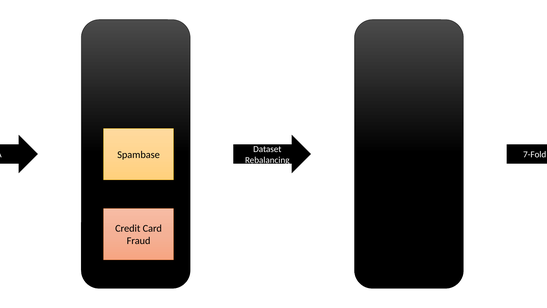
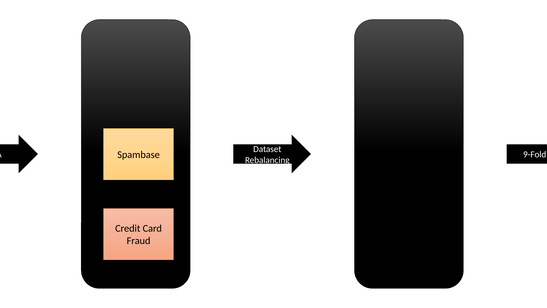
7-Fold: 7-Fold -> 9-Fold (535, 154)
